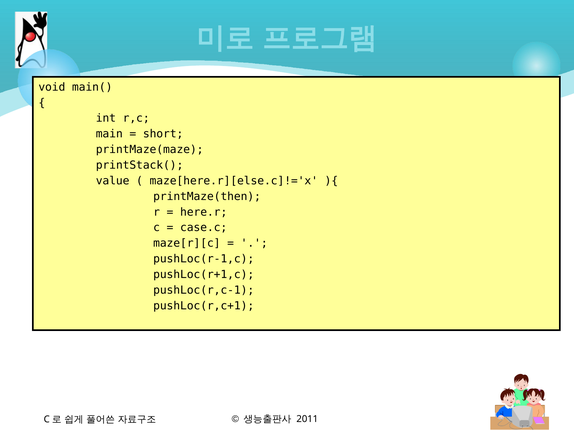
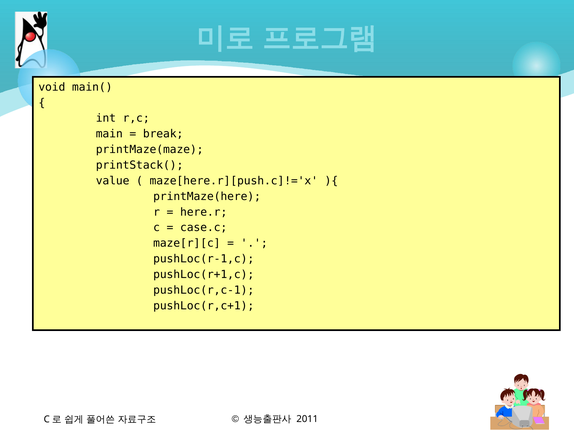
short: short -> break (163, 134)
maze[here.r][else.c]!='x: maze[here.r][else.c]!='x -> maze[here.r][push.c]!='x (234, 181)
printMaze(then: printMaze(then -> printMaze(here (207, 197)
